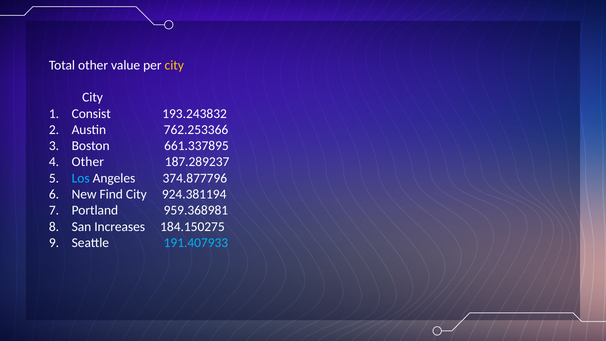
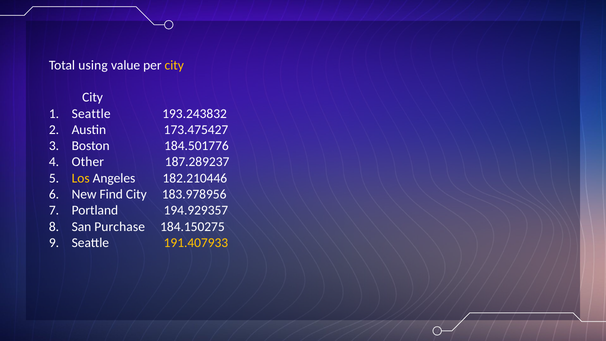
Total other: other -> using (93, 65)
Consist: Consist -> Seattle (91, 114)
762.253366: 762.253366 -> 173.475427 (196, 130)
661.337895: 661.337895 -> 184.501776 (196, 146)
Los colour: light blue -> yellow (81, 178)
374.877796: 374.877796 -> 182.210446 (195, 178)
924.381194: 924.381194 -> 183.978956 (194, 194)
959.368981: 959.368981 -> 194.929357 (196, 210)
Increases: Increases -> Purchase (120, 227)
191.407933 colour: light blue -> yellow (196, 243)
